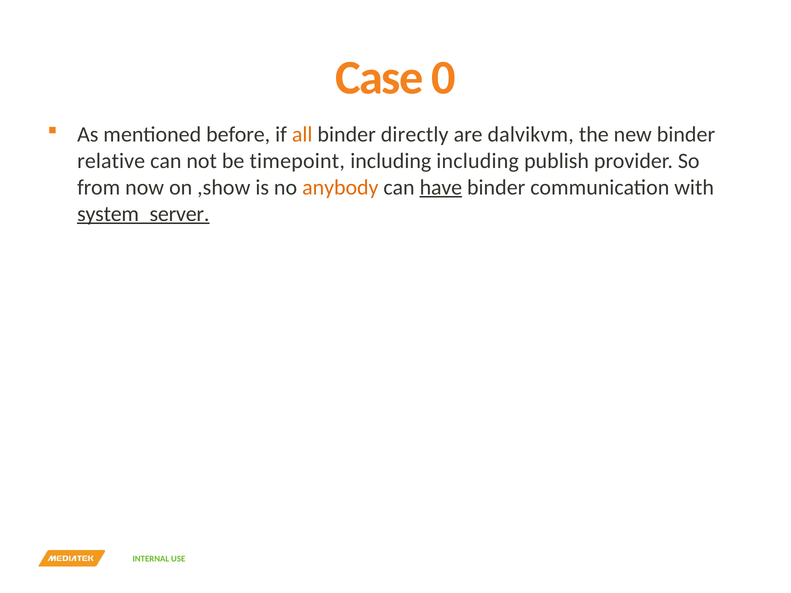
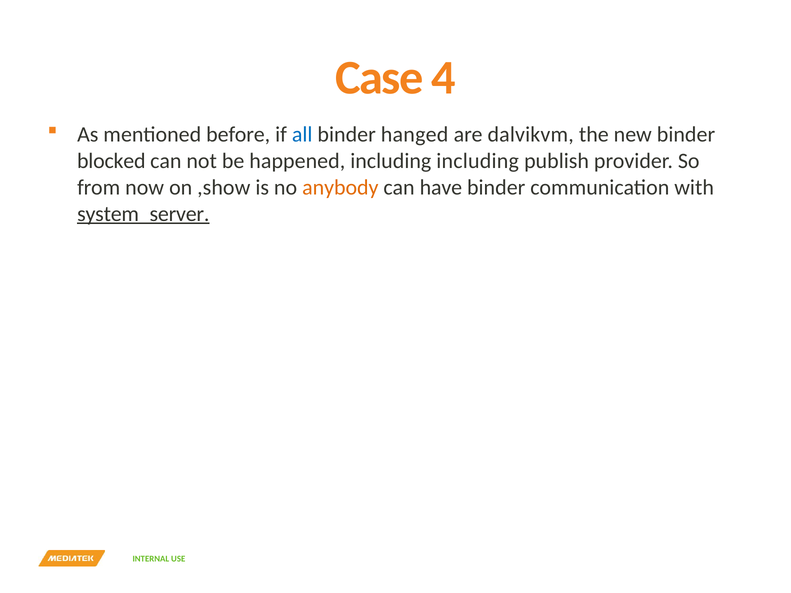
0: 0 -> 4 (443, 78)
all colour: orange -> blue (302, 135)
directly: directly -> hanged (415, 135)
relative: relative -> blocked (111, 161)
timepoint: timepoint -> happened (297, 161)
have underline: present -> none (441, 188)
